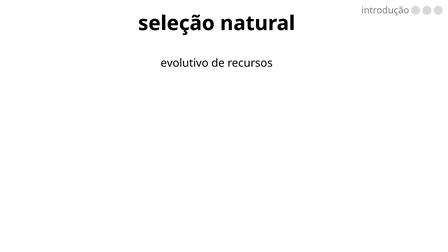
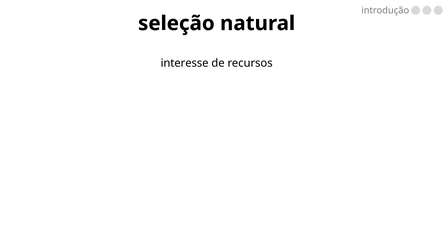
evolutivo: evolutivo -> interesse (185, 63)
